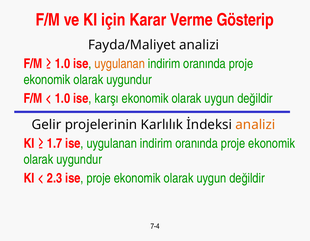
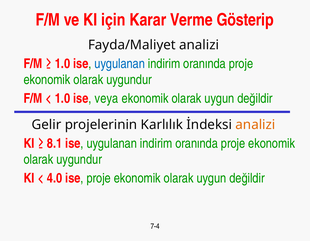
uygulanan colour: orange -> blue (120, 64)
karşı: karşı -> veya (106, 99)
1.7: 1.7 -> 8.1 (55, 144)
2.3: 2.3 -> 4.0 (55, 178)
